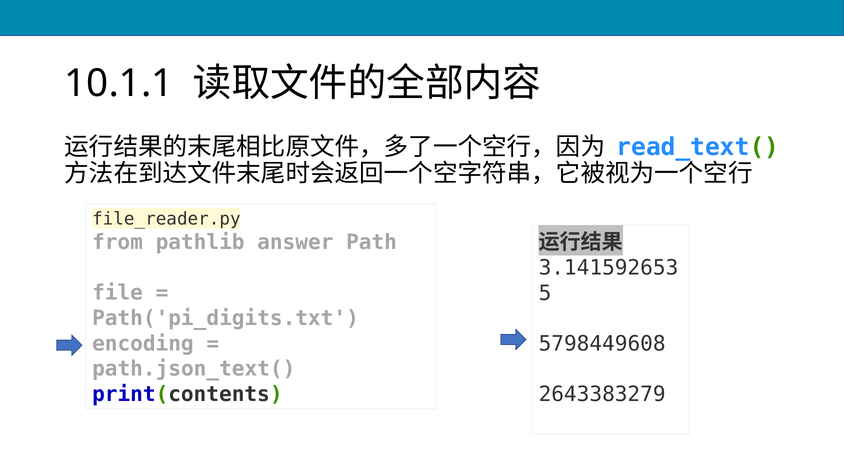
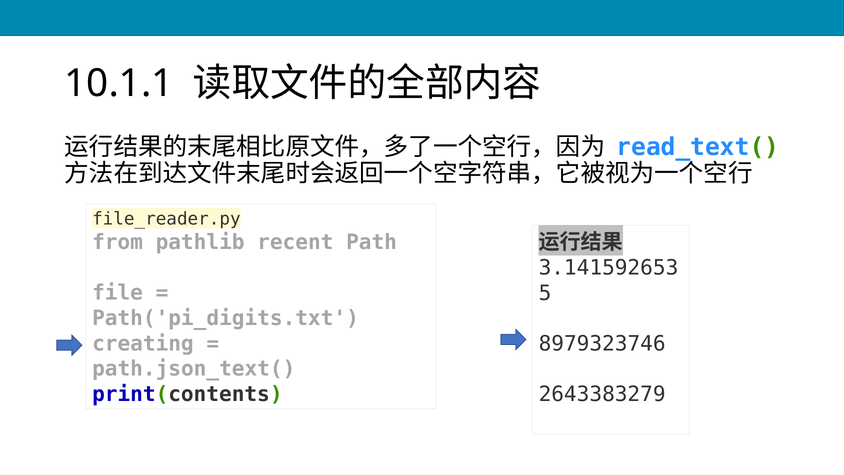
answer: answer -> recent (295, 242)
encoding: encoding -> creating (143, 343)
5798449608: 5798449608 -> 8979323746 (602, 344)
